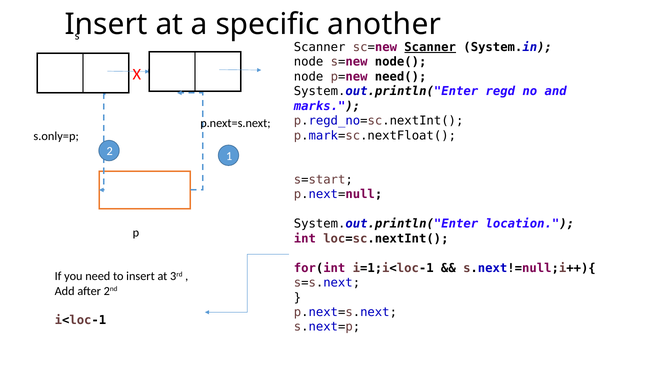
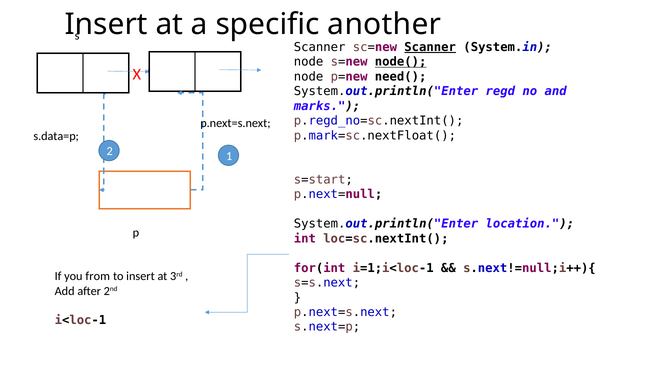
node( underline: none -> present (401, 62)
s.only=p: s.only=p -> s.data=p (56, 136)
need: need -> from (98, 276)
